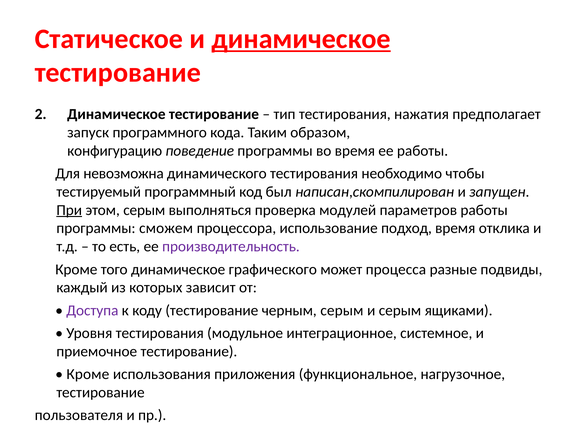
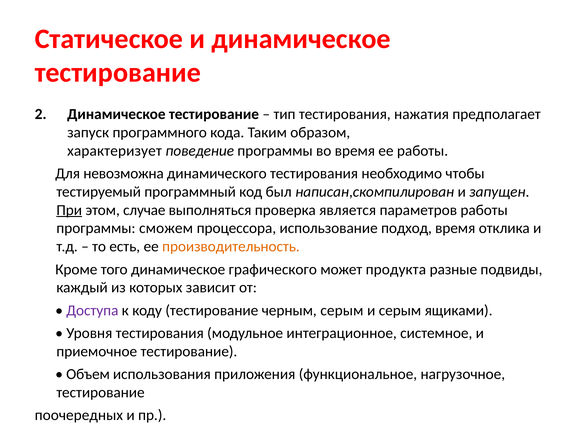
динамическое underline: present -> none (301, 39)
конфигурацию: конфигурацию -> характеризует (115, 151)
этом серым: серым -> случае (144, 210)
модулей: модулей -> является (348, 210)
производительность colour: purple -> orange (231, 247)
процесса: процесса -> продукта (396, 270)
Кроме: Кроме -> Объем (88, 375)
пользователя: пользователя -> поочередных (79, 416)
